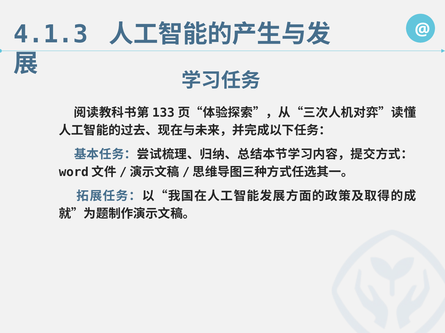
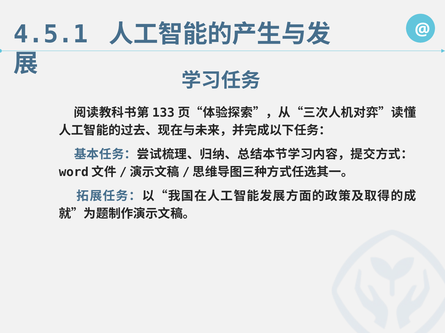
4.1.3: 4.1.3 -> 4.5.1 (51, 34)
